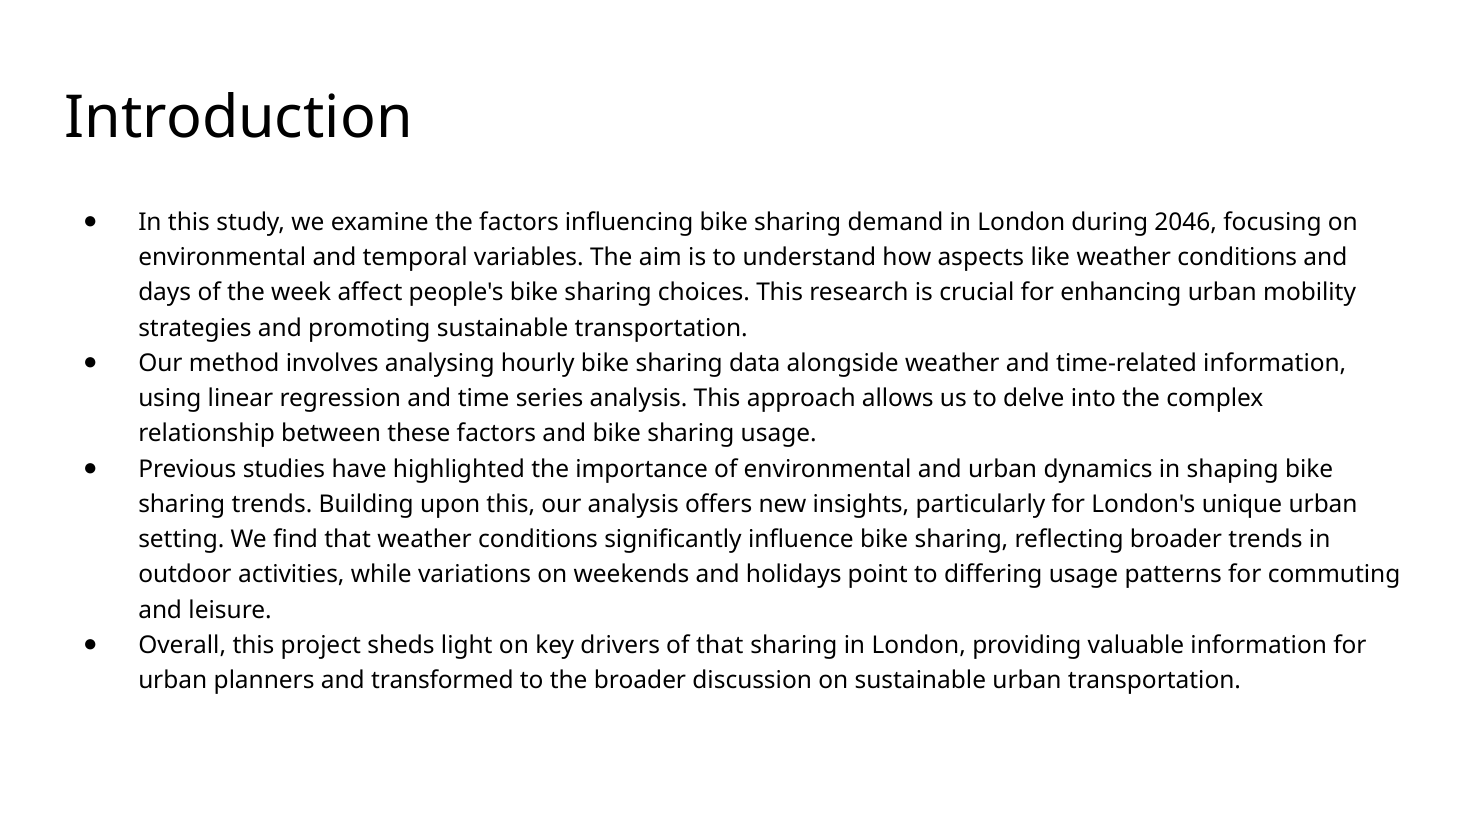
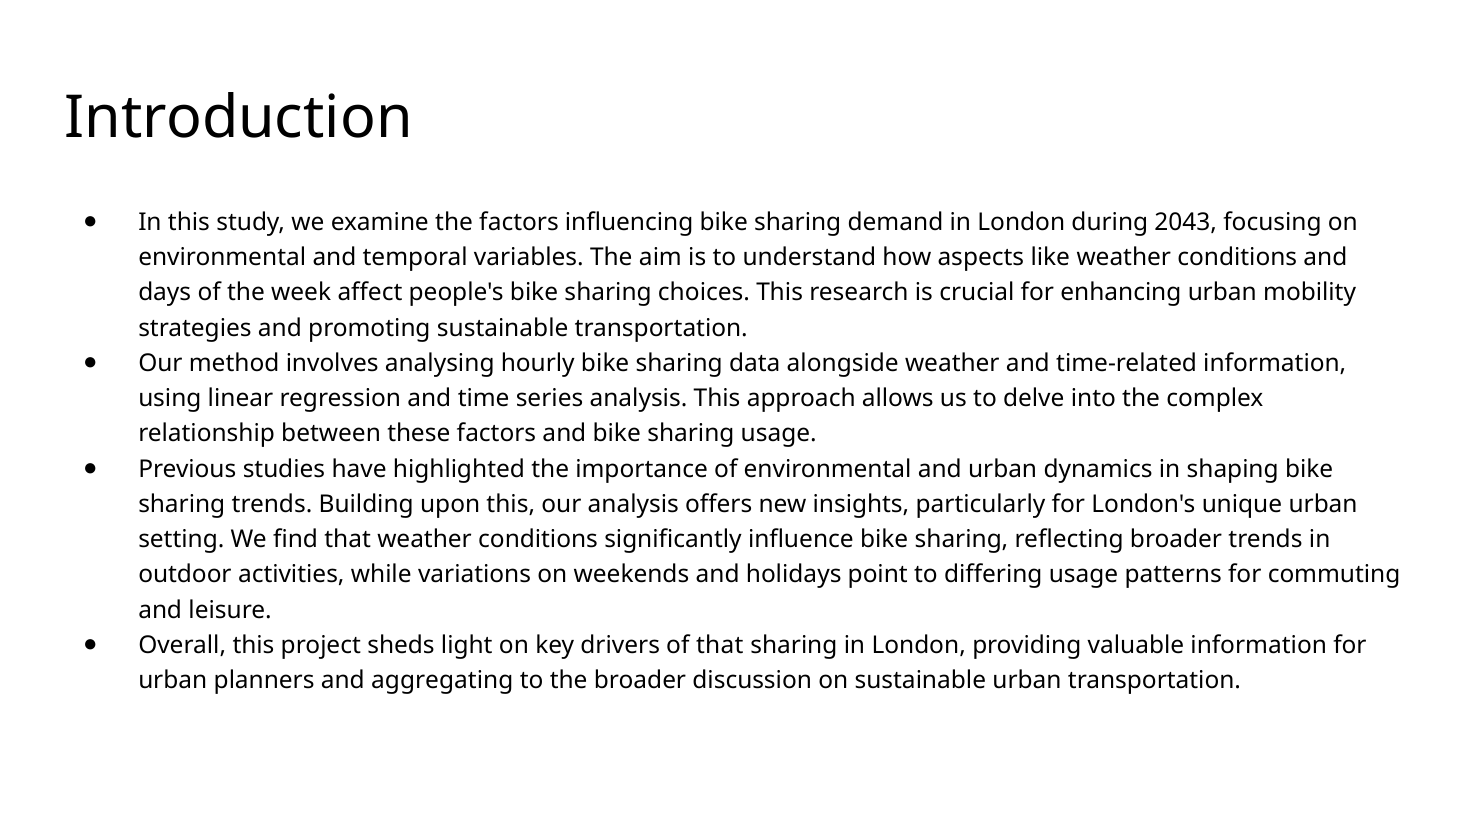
2046: 2046 -> 2043 (1186, 222)
transformed: transformed -> aggregating (442, 680)
